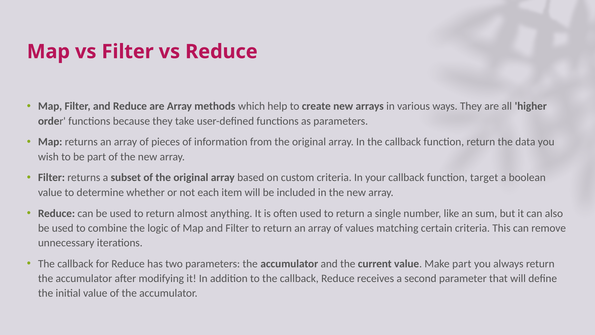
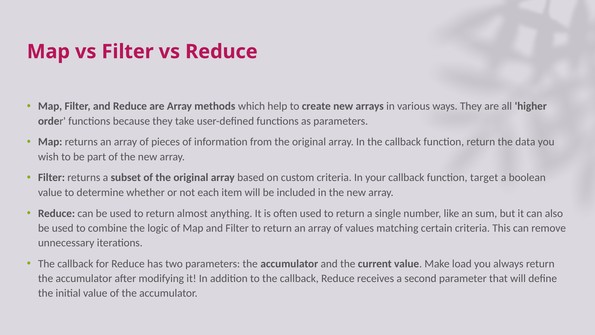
Make part: part -> load (462, 263)
